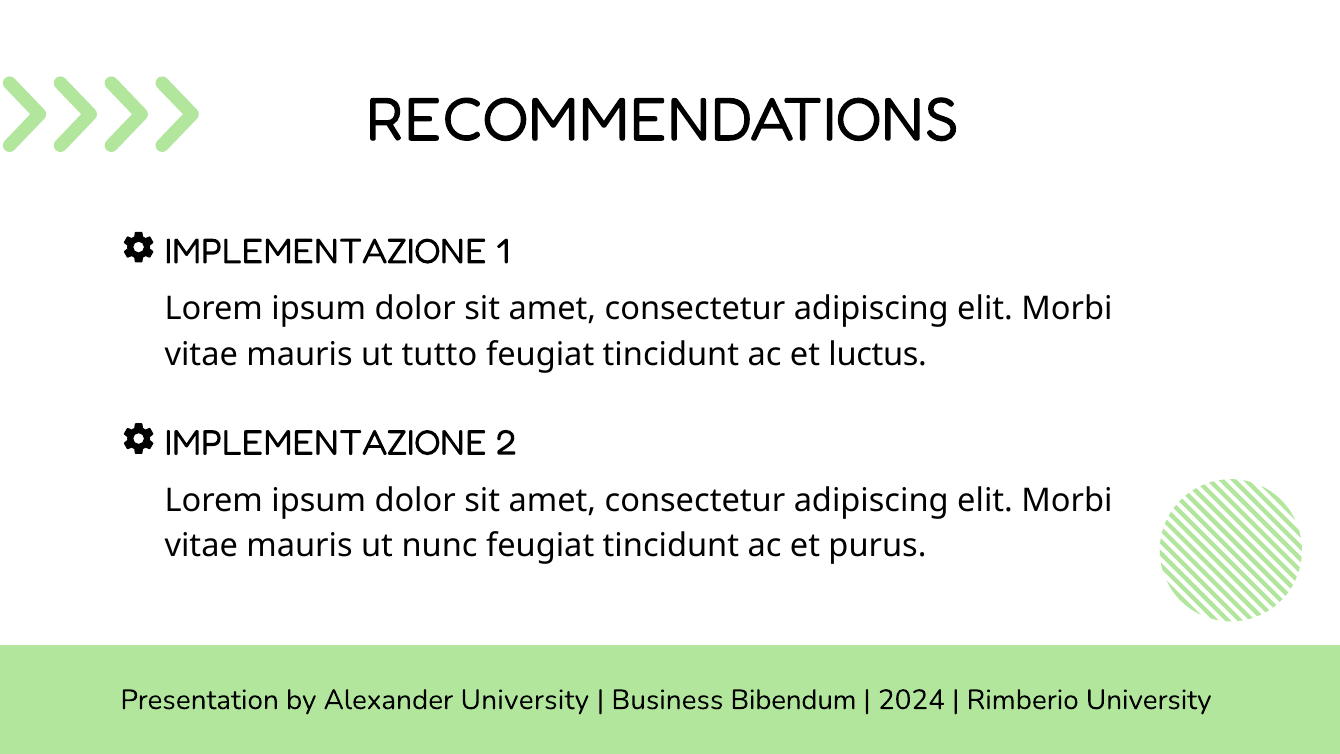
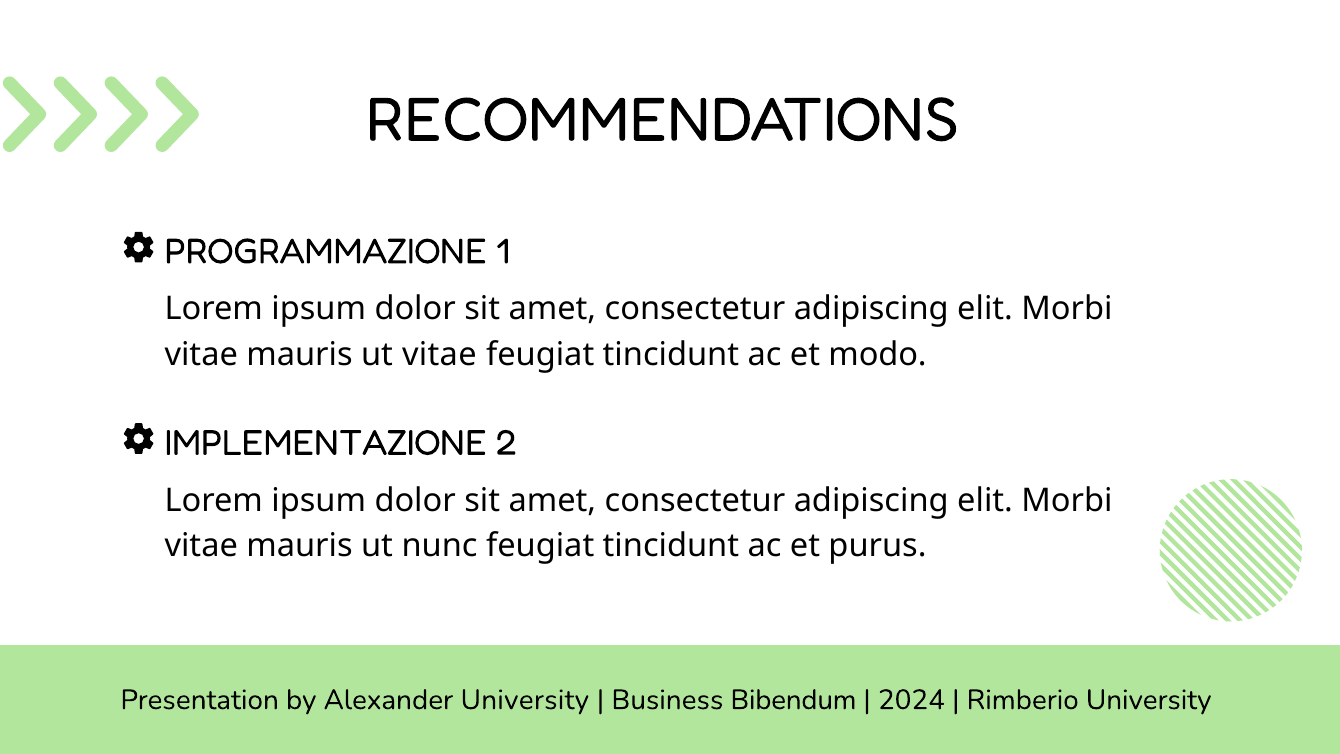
IMPLEMENTAZIONE: IMPLEMENTAZIONE -> PROGRAMMAZIONE (326, 251)
ut tutto: tutto -> vitae (439, 354)
luctus: luctus -> modo (878, 354)
